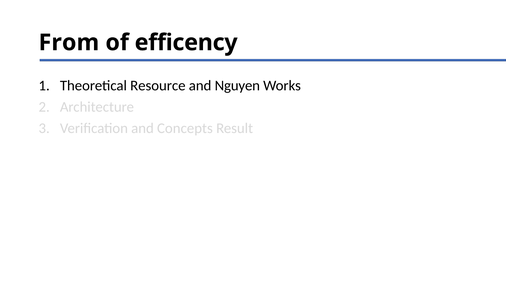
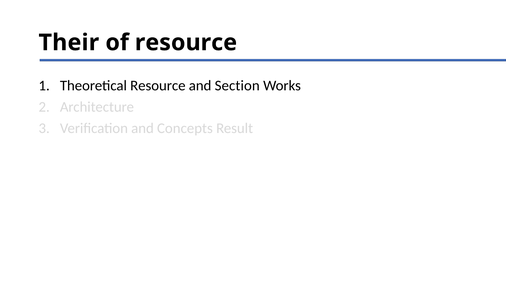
From: From -> Their (69, 43)
of efficency: efficency -> resource (186, 43)
Nguyen: Nguyen -> Section (237, 86)
